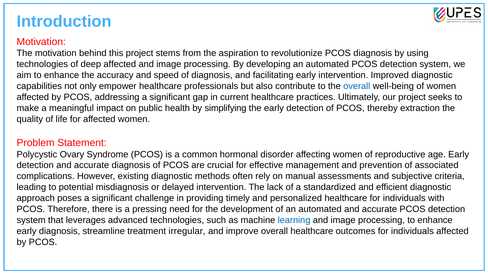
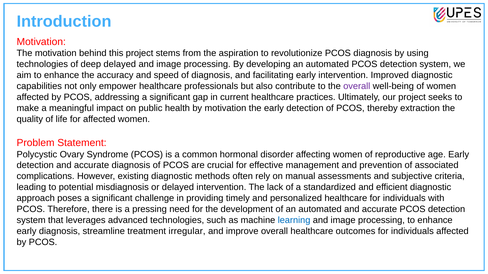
deep affected: affected -> delayed (120, 64)
overall colour: blue -> purple (357, 86)
by simplifying: simplifying -> motivation (225, 108)
